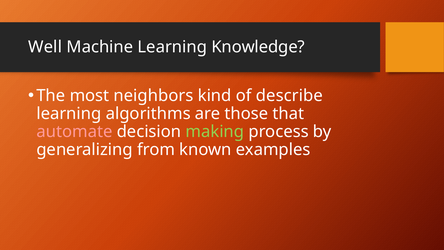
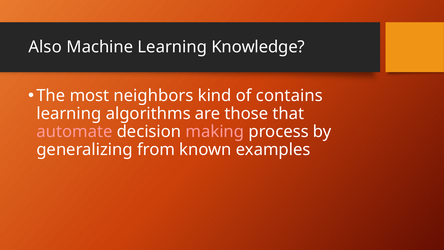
Well: Well -> Also (45, 47)
describe: describe -> contains (289, 96)
making colour: light green -> pink (215, 132)
